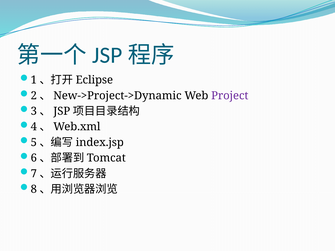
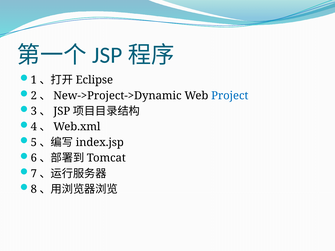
Project colour: purple -> blue (230, 96)
